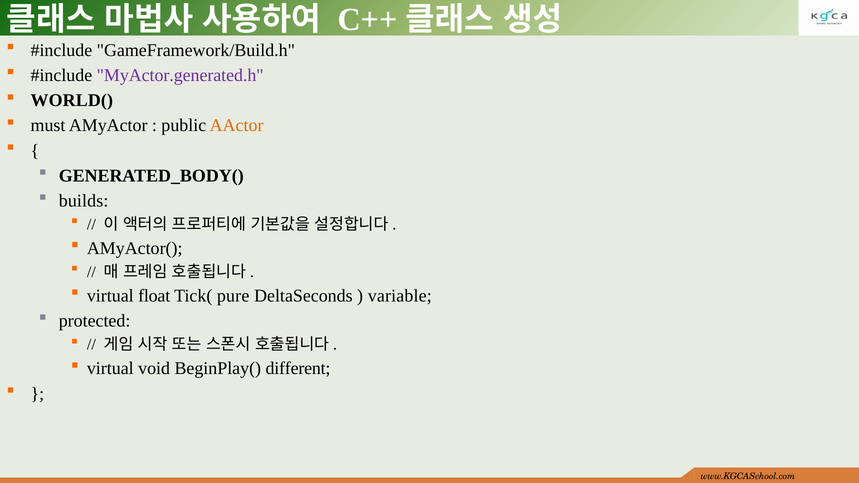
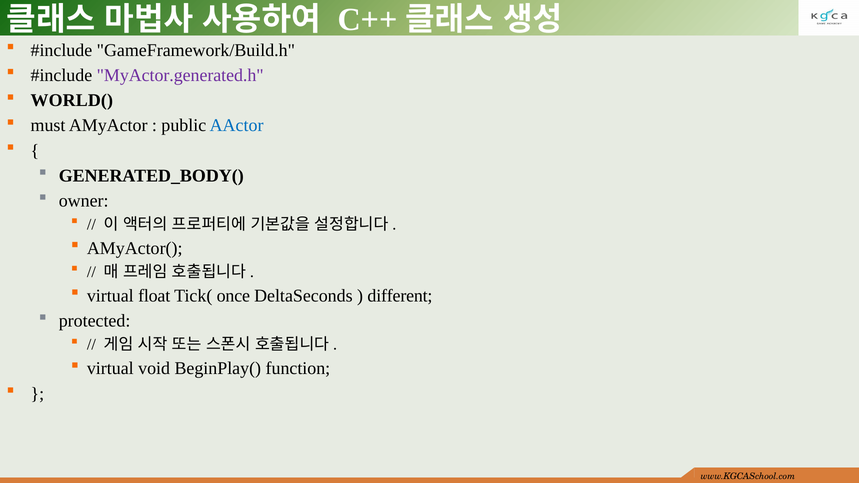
AActor colour: orange -> blue (237, 126)
builds: builds -> owner (84, 201)
pure: pure -> once (233, 296)
variable: variable -> different (400, 296)
different: different -> function (298, 369)
